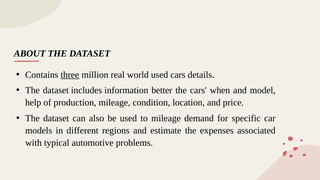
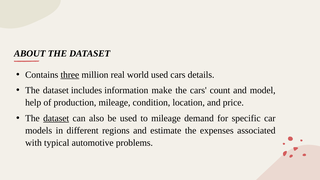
better: better -> make (162, 90)
when: when -> count (220, 90)
dataset underline: none -> present (56, 118)
